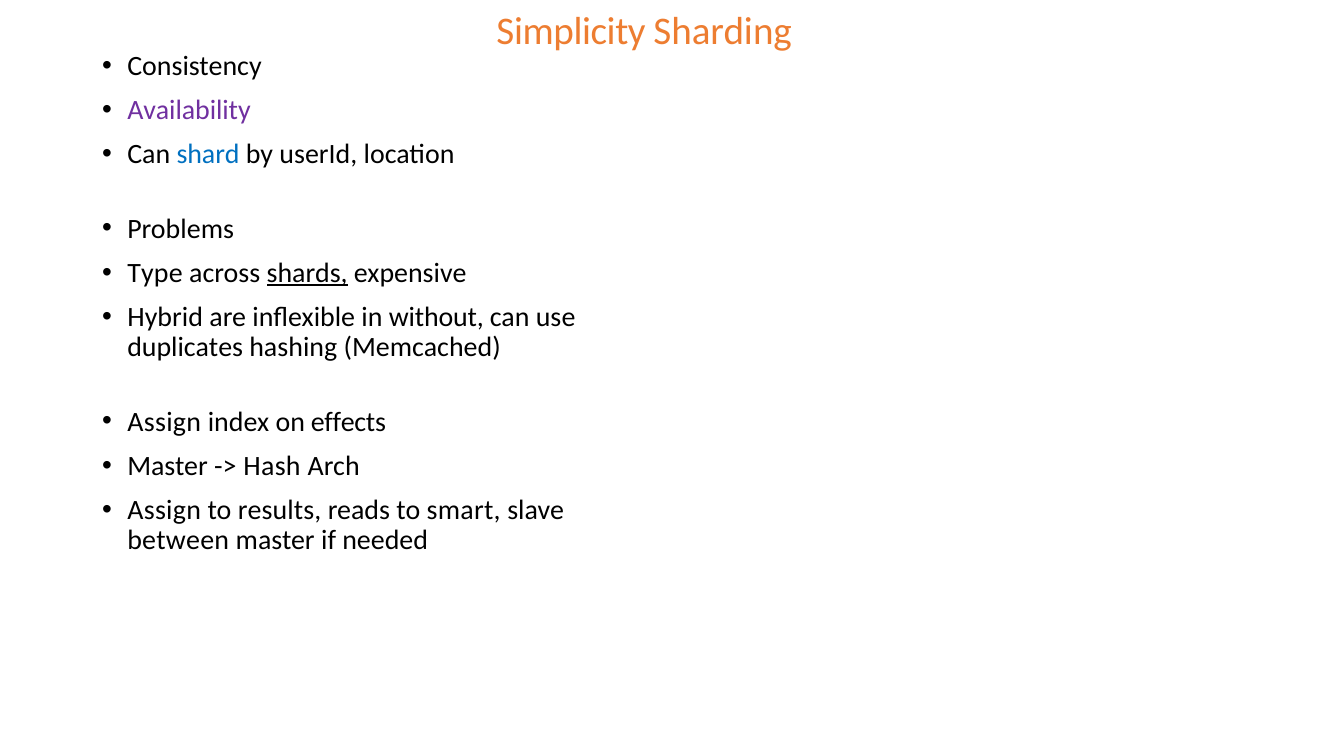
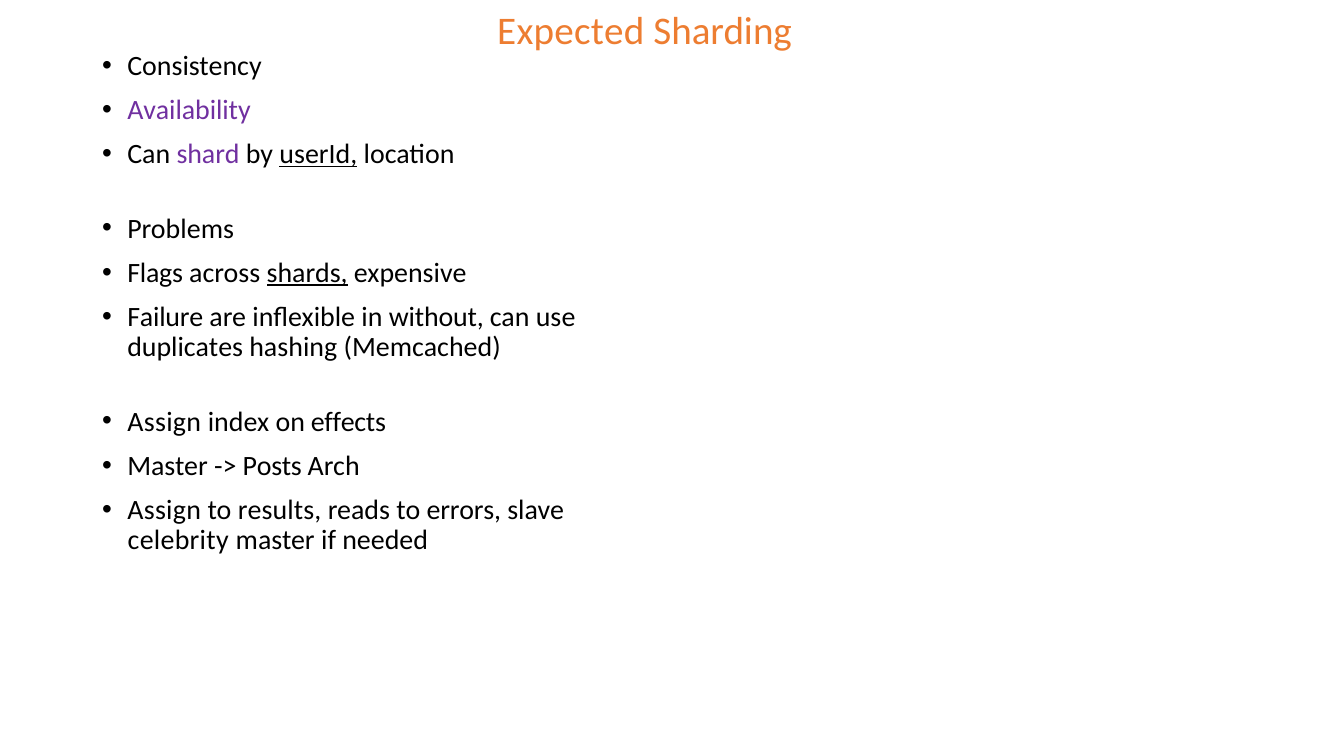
Simplicity: Simplicity -> Expected (571, 31)
shard colour: blue -> purple (208, 154)
userId underline: none -> present (318, 154)
Type: Type -> Flags (155, 273)
Hybrid: Hybrid -> Failure (165, 317)
Hash: Hash -> Posts (272, 466)
smart: smart -> errors (464, 510)
between: between -> celebrity (178, 540)
